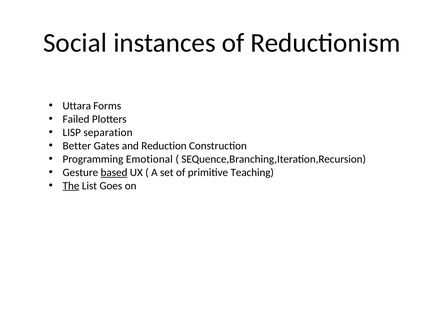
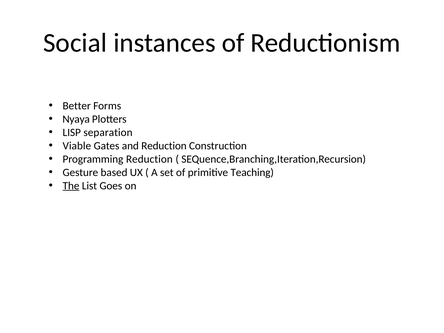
Uttara: Uttara -> Better (77, 106)
Failed: Failed -> Nyaya (76, 119)
Better: Better -> Viable (77, 146)
Programming Emotional: Emotional -> Reduction (149, 159)
based underline: present -> none (114, 172)
